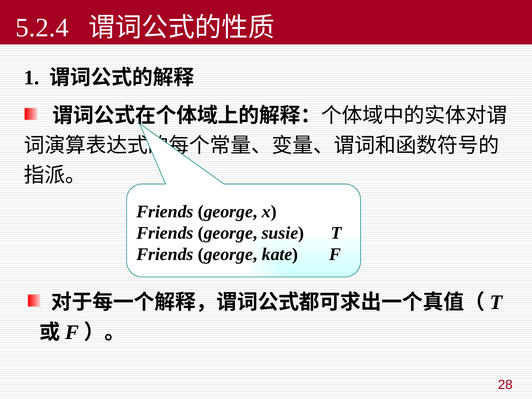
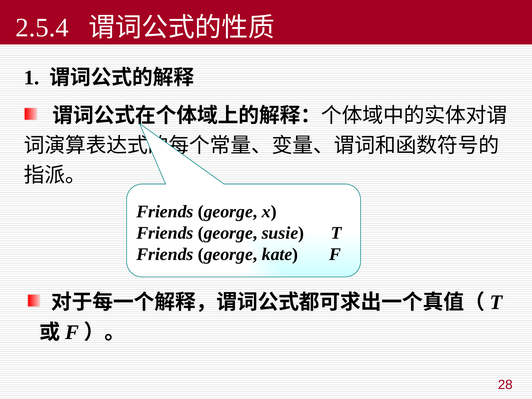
5.2.4: 5.2.4 -> 2.5.4 (42, 28)
